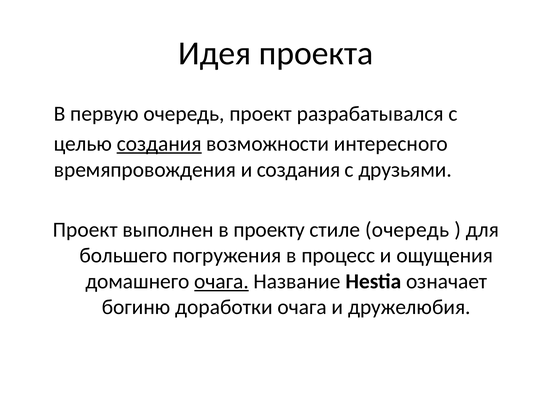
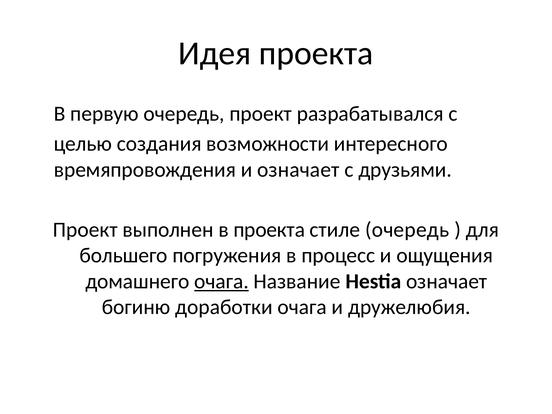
создания underline: present -> none (159, 144)
и создания: создания -> означает (298, 170)
в проекту: проекту -> проекта (269, 230)
